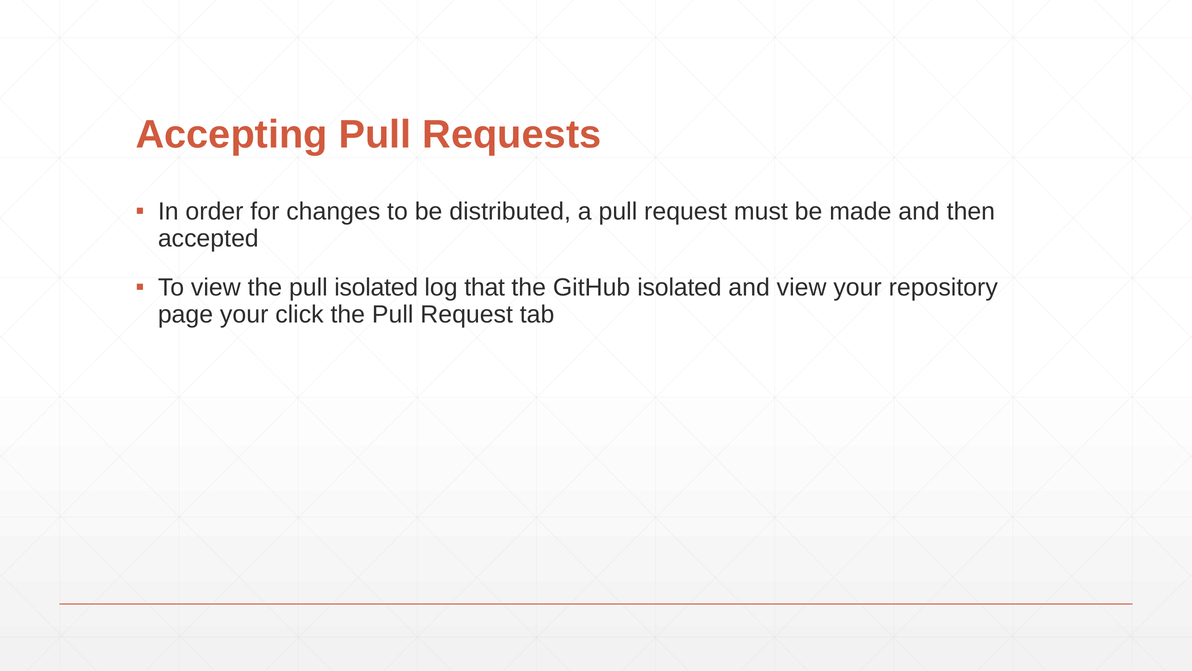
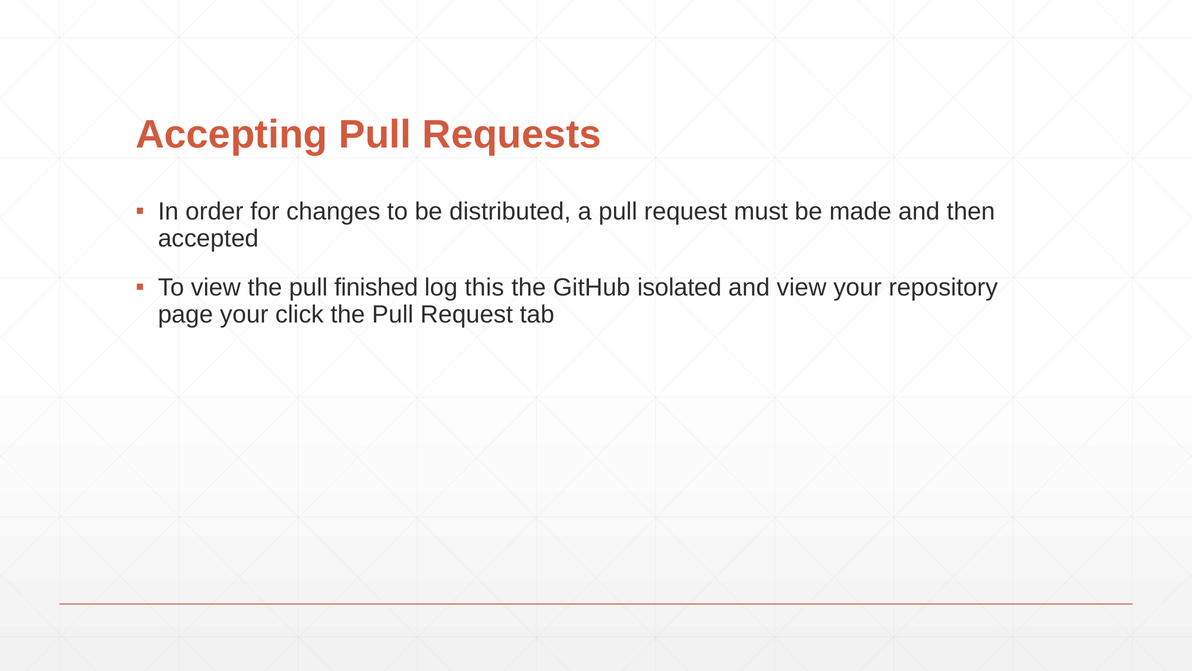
pull isolated: isolated -> finished (376, 287)
that: that -> this (484, 287)
